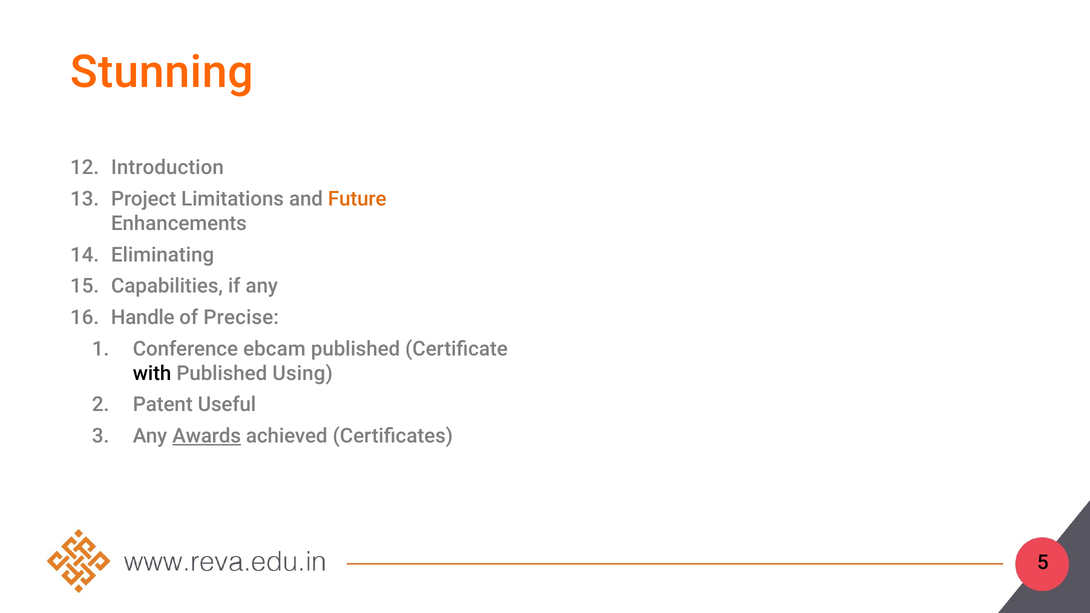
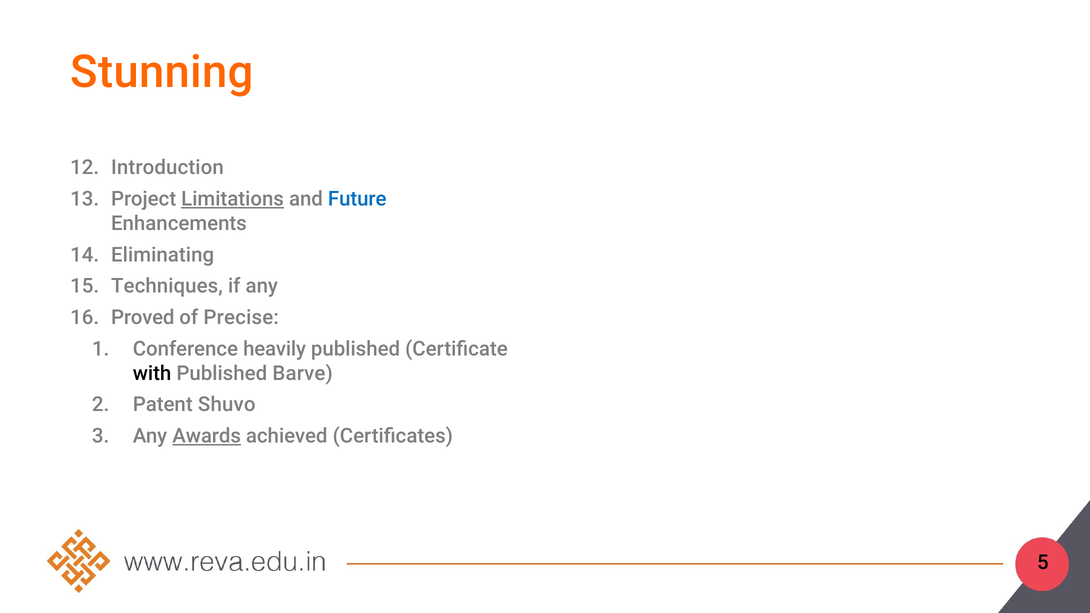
Limitations underline: none -> present (233, 199)
Future colour: orange -> blue (357, 199)
Capabilities: Capabilities -> Techniques (167, 286)
Handle: Handle -> Proved (143, 318)
ebcam: ebcam -> heavily (275, 349)
Using: Using -> Barve (303, 373)
Useful: Useful -> Shuvo (227, 405)
